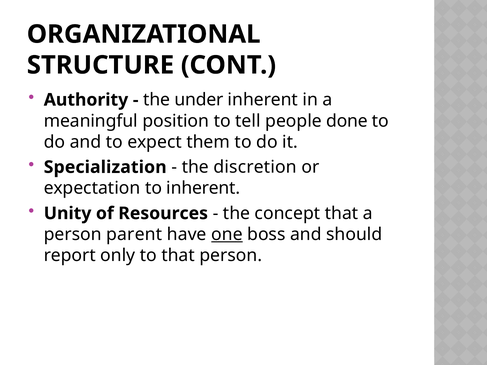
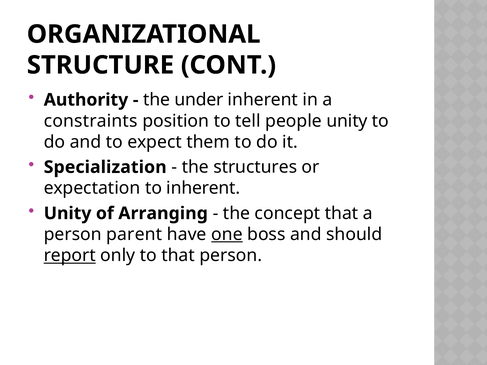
meaningful: meaningful -> constraints (91, 121)
people done: done -> unity (347, 121)
discretion: discretion -> structures (255, 167)
Resources: Resources -> Arranging (163, 213)
report underline: none -> present (70, 256)
